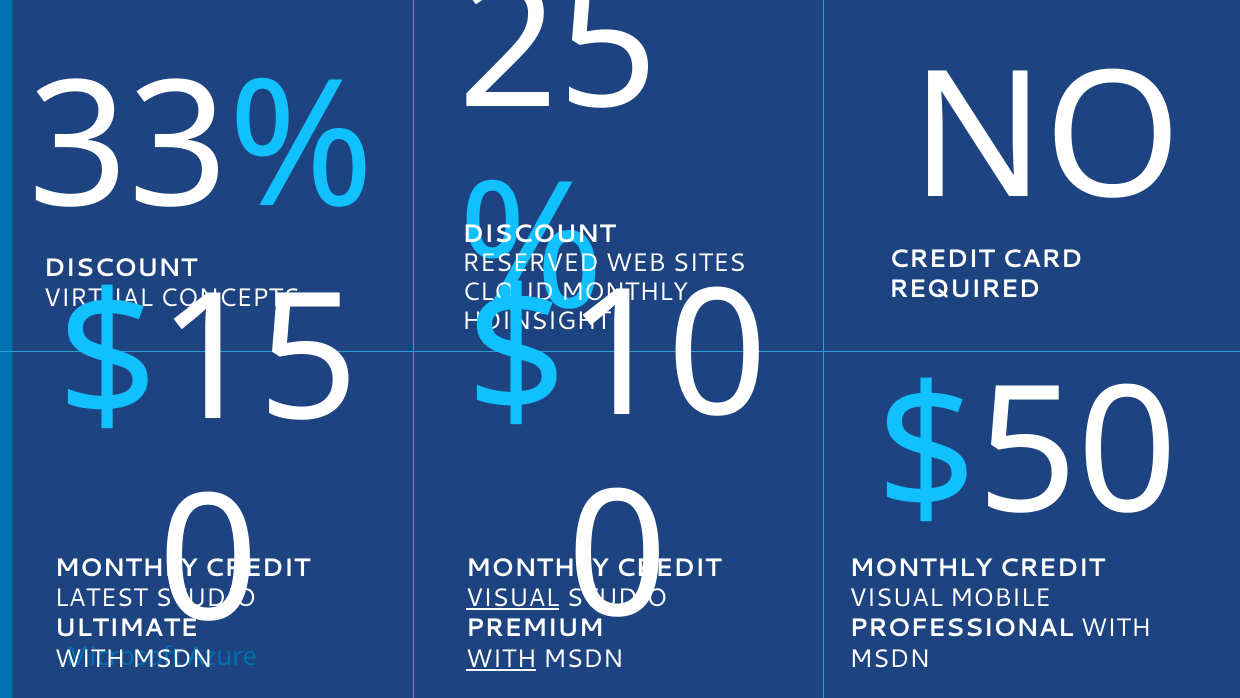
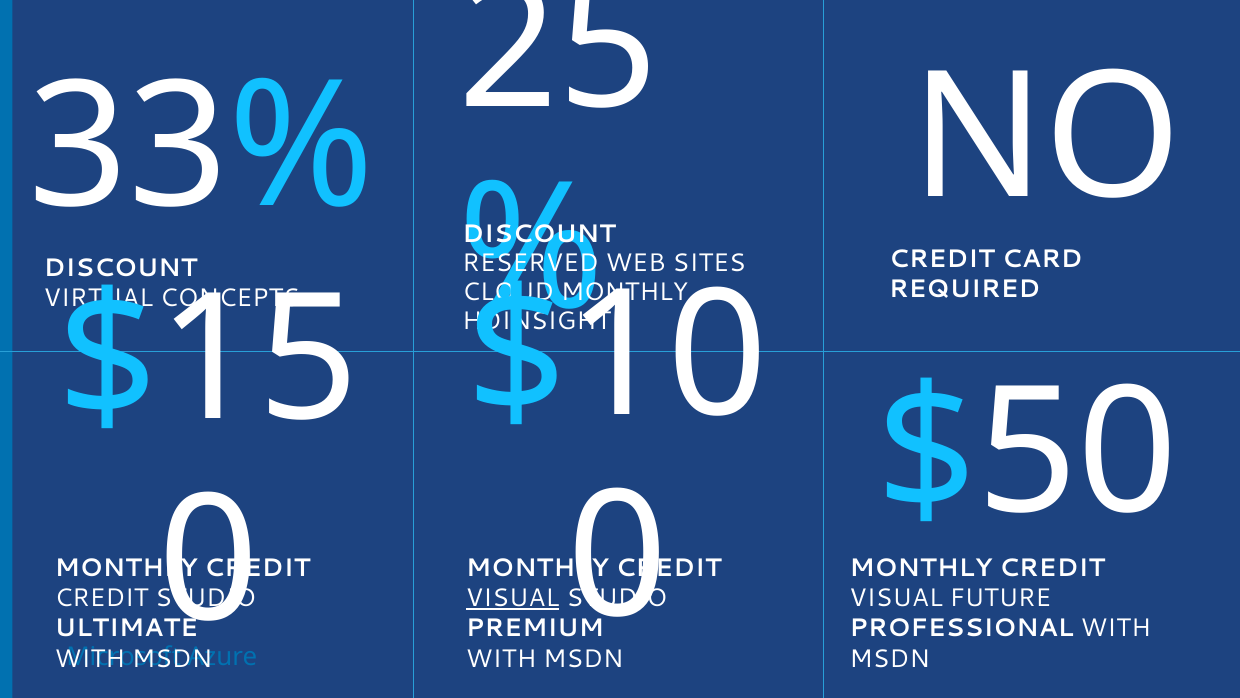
LATEST: LATEST -> CREDIT (102, 598)
MOBILE: MOBILE -> FUTURE (1000, 598)
WITH underline: present -> none (501, 658)
